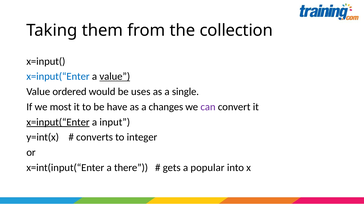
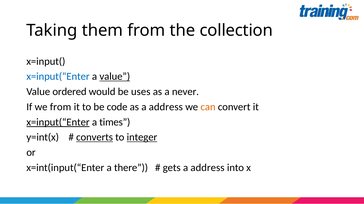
single: single -> never (185, 92)
we most: most -> from (61, 107)
have: have -> code (117, 107)
as a changes: changes -> address (166, 107)
can colour: purple -> orange (208, 107)
input: input -> times (115, 122)
converts underline: none -> present (95, 138)
integer underline: none -> present (142, 138)
gets a popular: popular -> address (207, 168)
